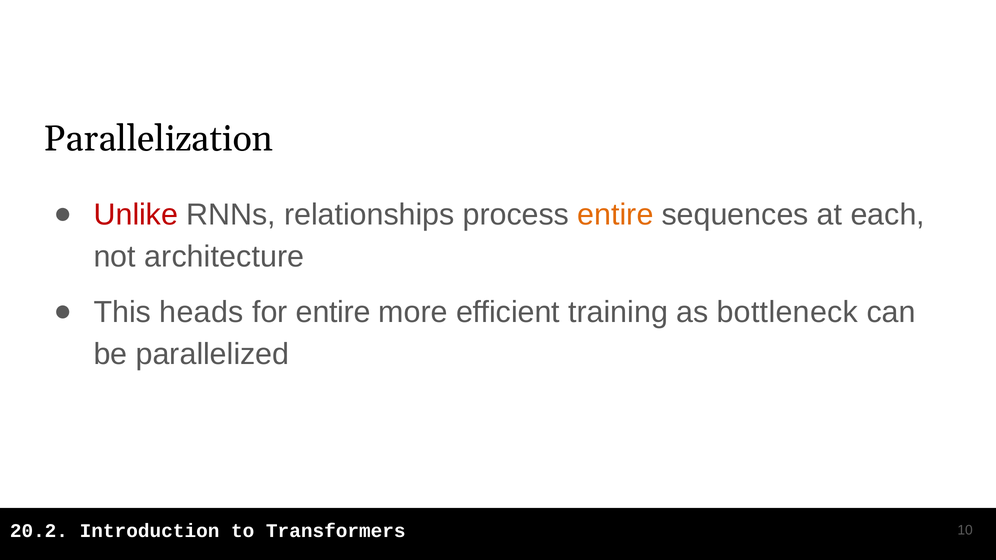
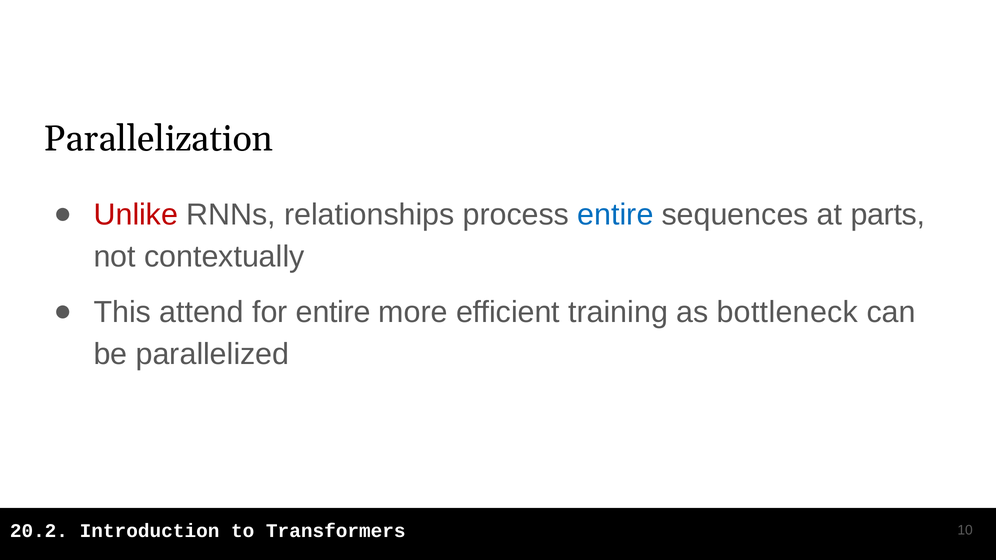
entire colour: orange -> blue (615, 215)
each: each -> parts (888, 215)
architecture: architecture -> contextually (224, 257)
heads: heads -> attend (202, 313)
